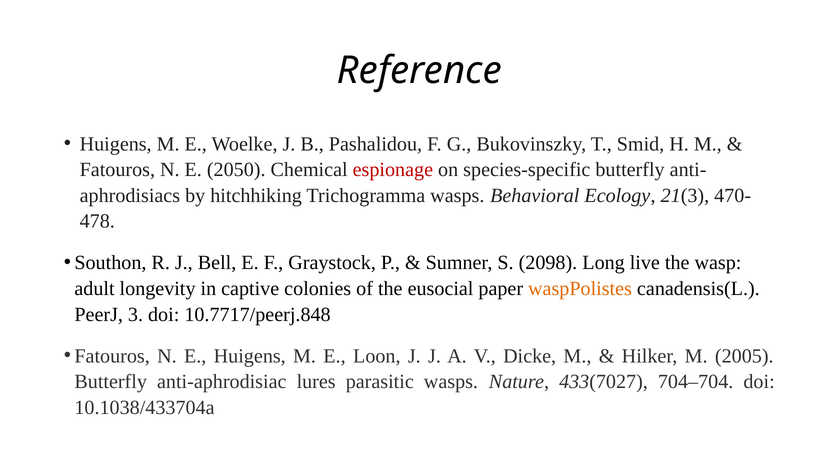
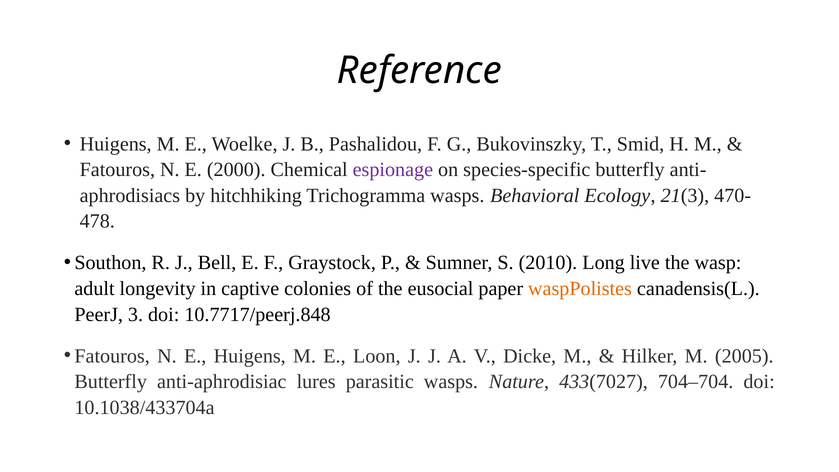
2050: 2050 -> 2000 (236, 170)
espionage colour: red -> purple (393, 170)
2098: 2098 -> 2010 (548, 263)
